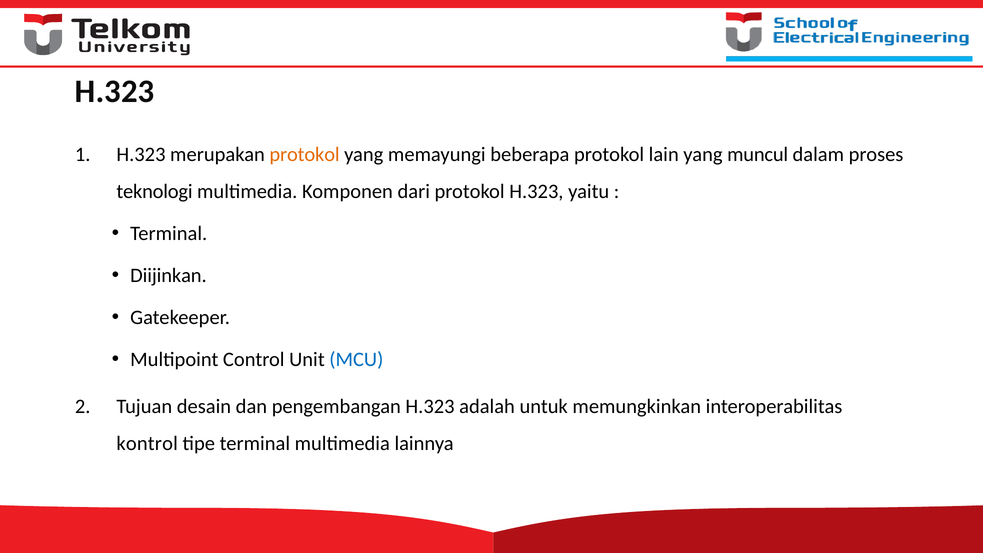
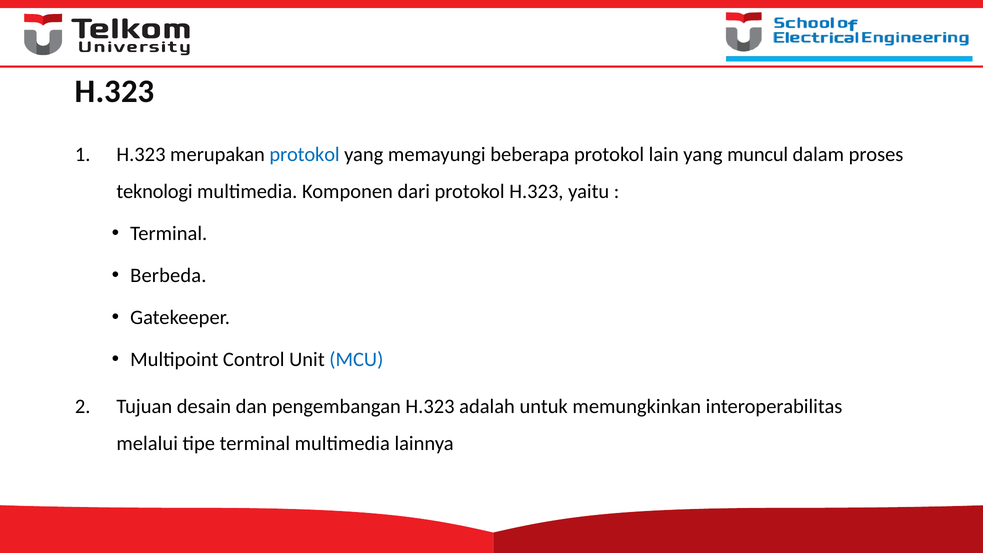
protokol colour: orange -> blue (305, 155)
Diijinkan: Diijinkan -> Berbeda (168, 276)
kontrol: kontrol -> melalui (147, 443)
